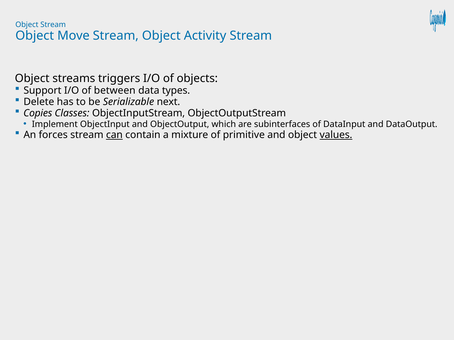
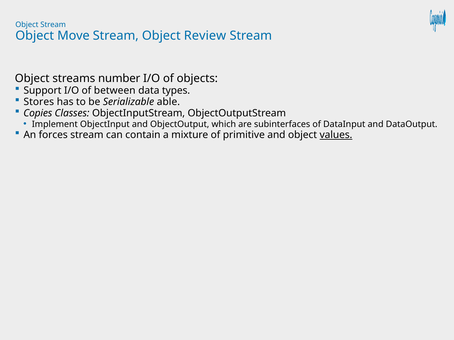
Activity: Activity -> Review (205, 36)
triggers: triggers -> number (119, 79)
Delete: Delete -> Stores (39, 102)
next: next -> able (168, 102)
can underline: present -> none (114, 135)
